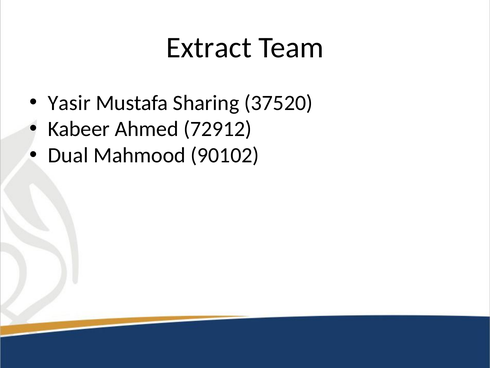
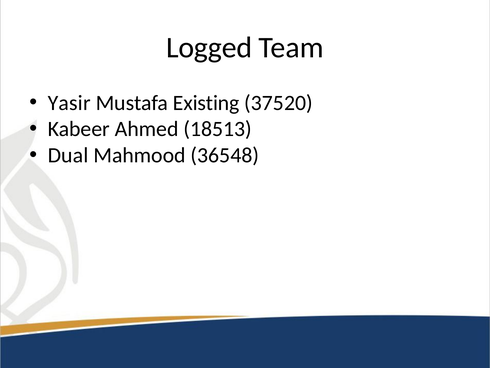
Extract: Extract -> Logged (209, 47)
Sharing: Sharing -> Existing (206, 103)
72912: 72912 -> 18513 (218, 129)
90102: 90102 -> 36548 (225, 155)
